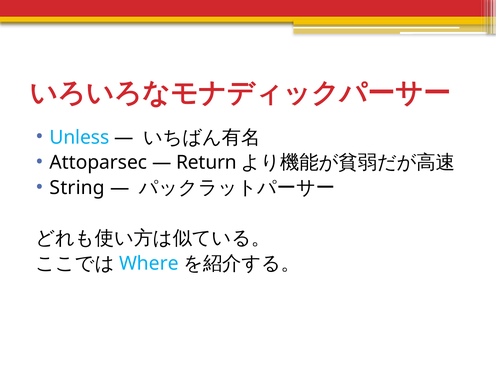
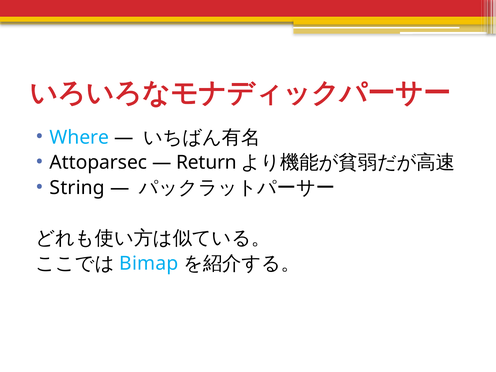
Unless: Unless -> Where (79, 137)
Where: Where -> Bimap (149, 264)
